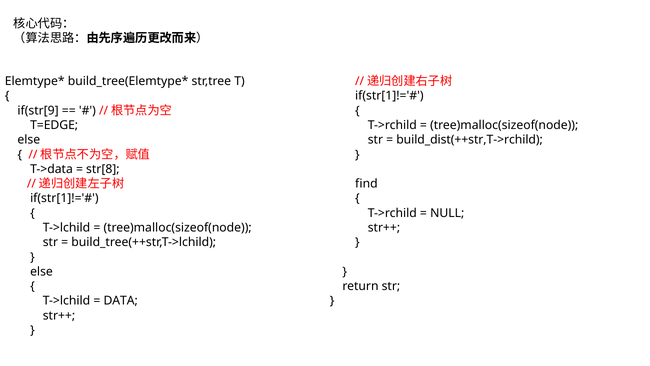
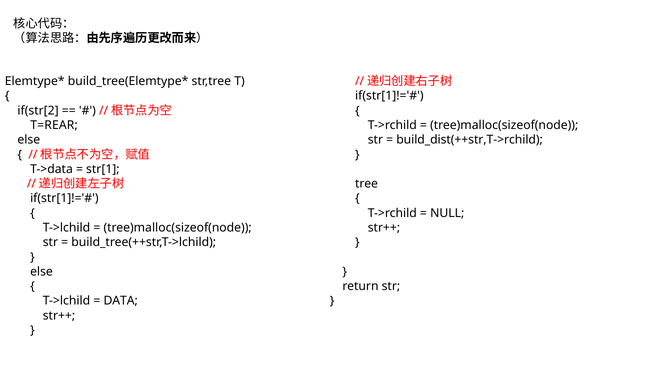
if(str[9: if(str[9 -> if(str[2 (38, 110)
T=EDGE: T=EDGE -> T=REAR (54, 125)
str[8: str[8 -> str[1 (103, 169)
find: find -> tree (367, 184)
